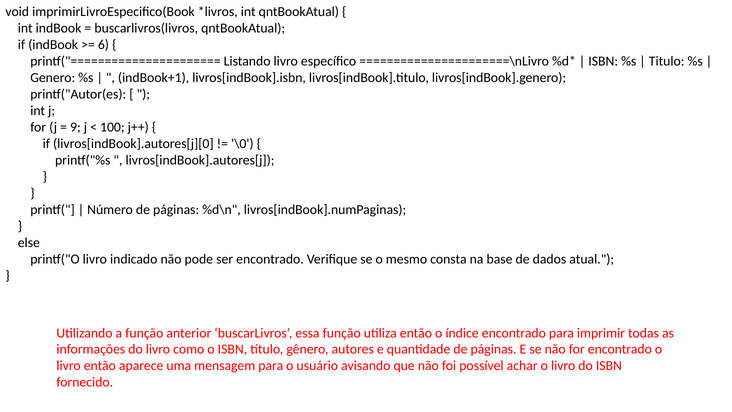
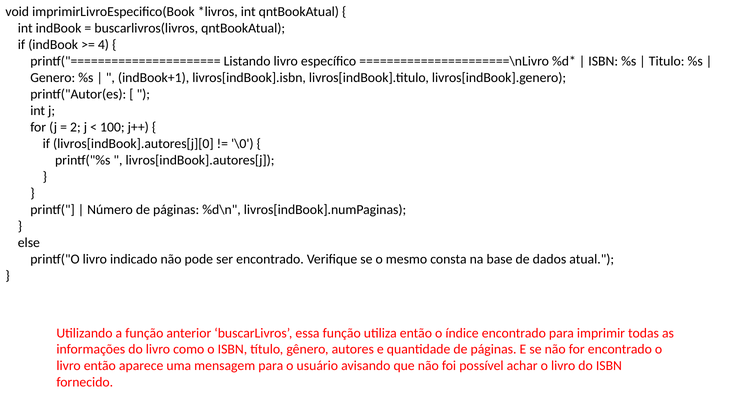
6: 6 -> 4 (103, 45)
9: 9 -> 2 (75, 127)
